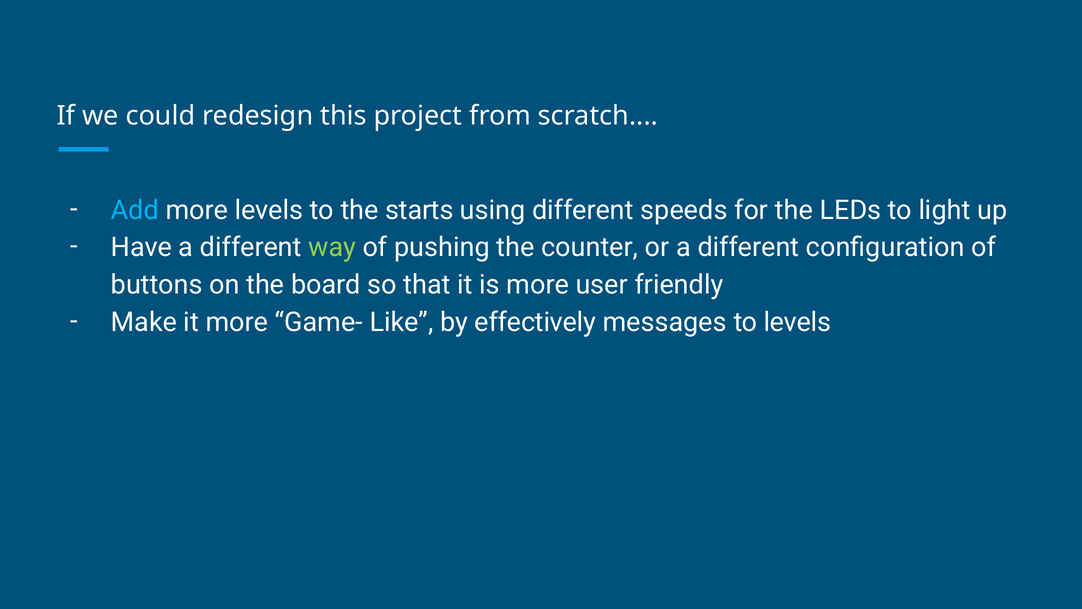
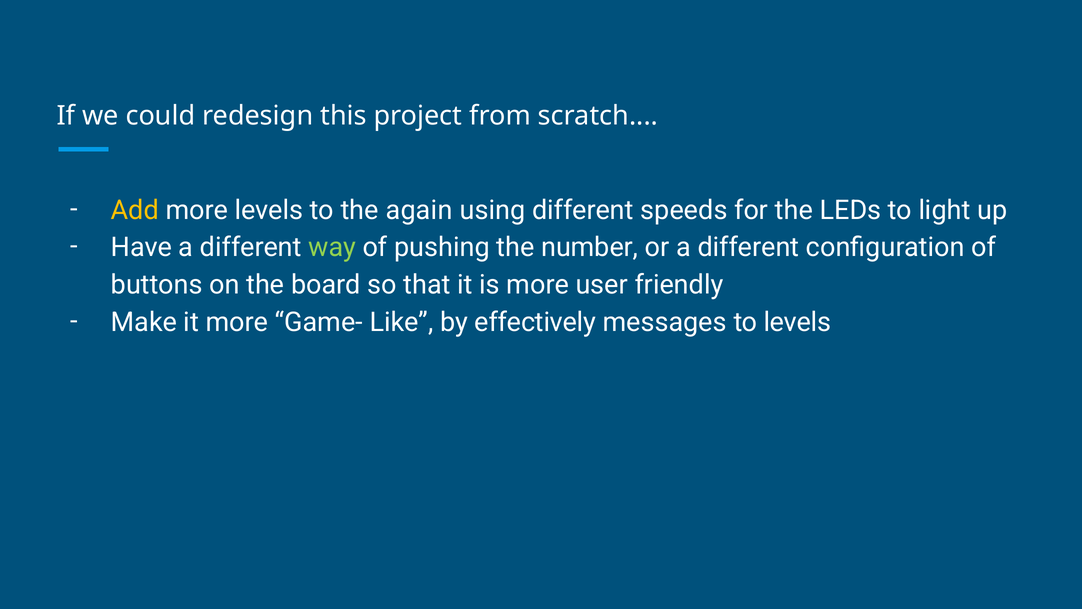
Add colour: light blue -> yellow (135, 210)
starts: starts -> again (419, 210)
counter: counter -> number (590, 247)
